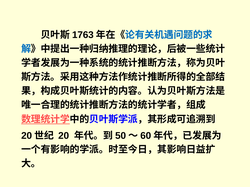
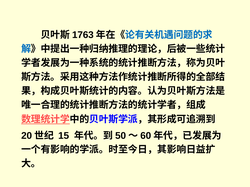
20: 20 -> 15 (64, 136)
